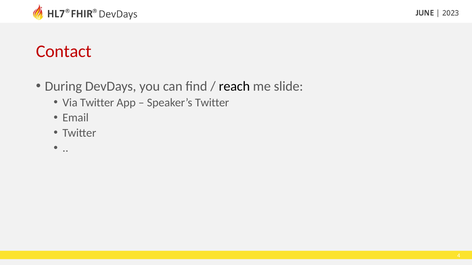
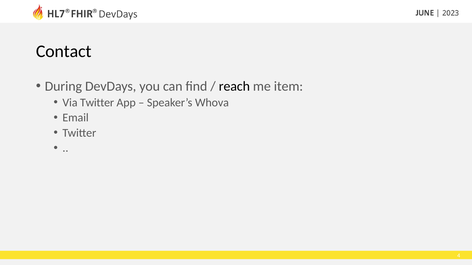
Contact colour: red -> black (64, 52)
slide: slide -> item (288, 86)
Speaker’s Twitter: Twitter -> Whova (212, 103)
